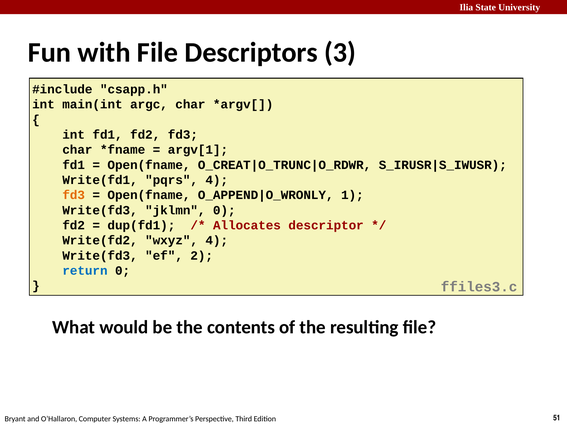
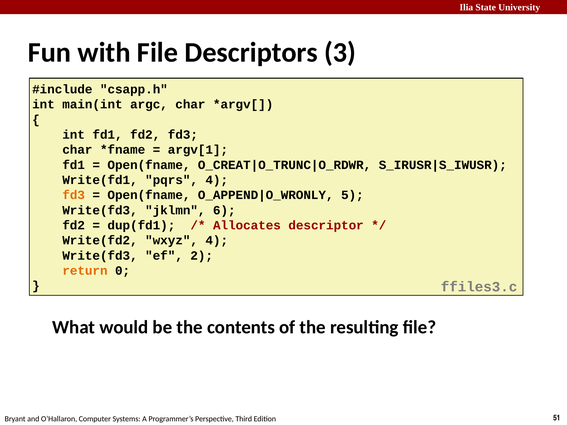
1: 1 -> 5 (352, 195)
jklmn 0: 0 -> 6 (224, 210)
return colour: blue -> orange (85, 271)
